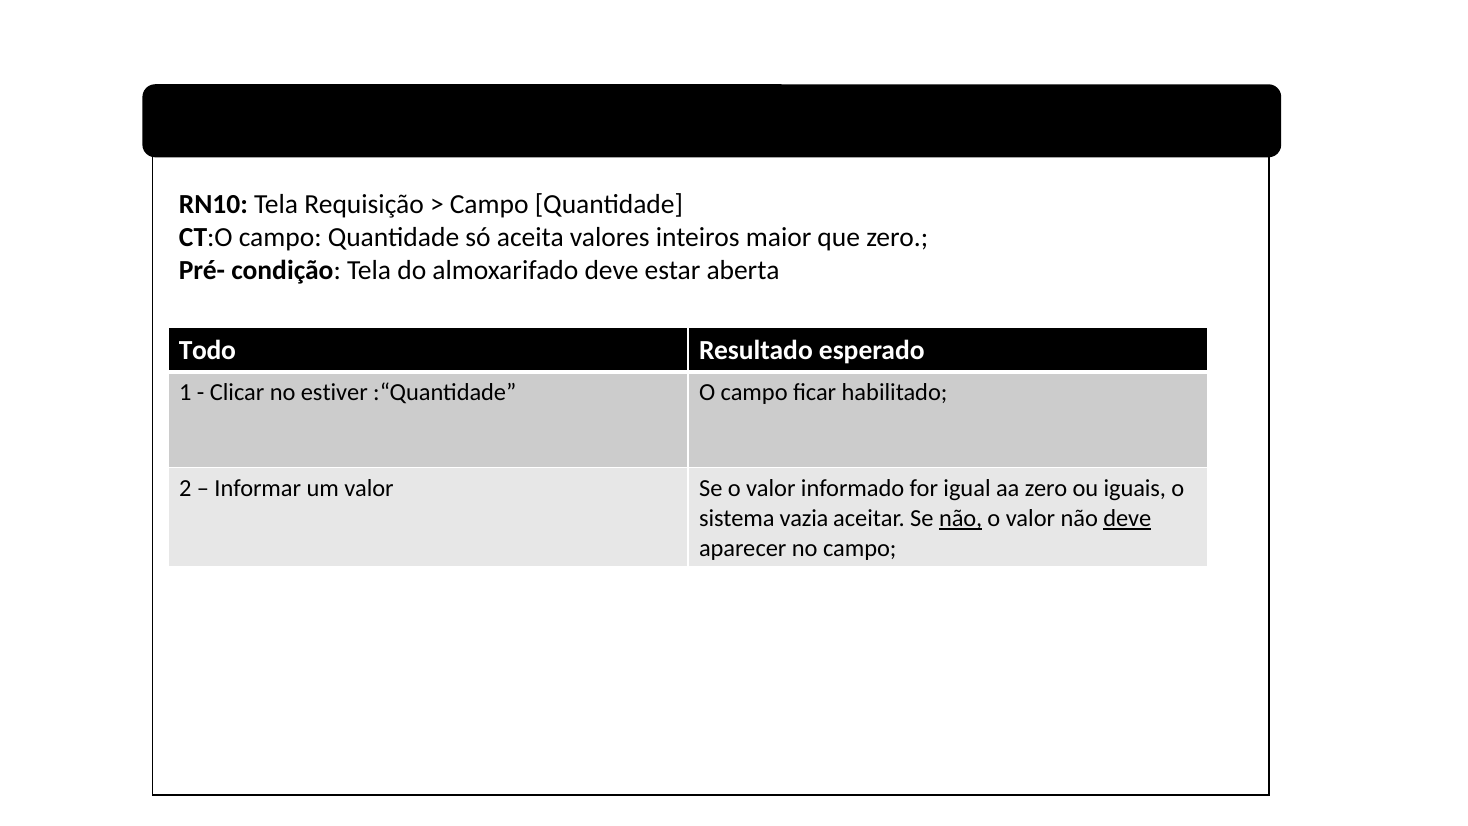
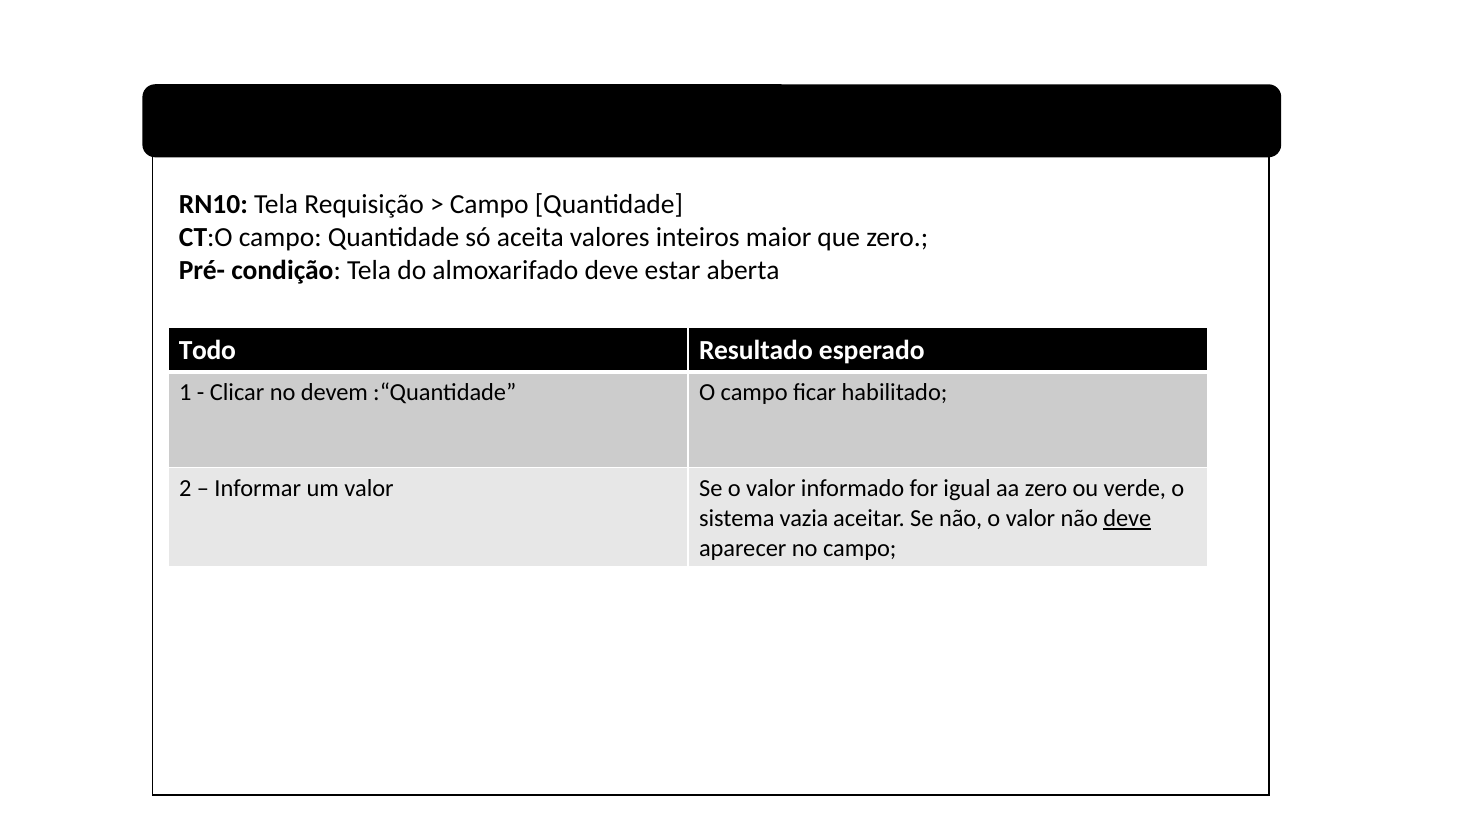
estiver: estiver -> devem (334, 392)
iguais: iguais -> verde (1135, 488)
não underline: present -> none (961, 518)
